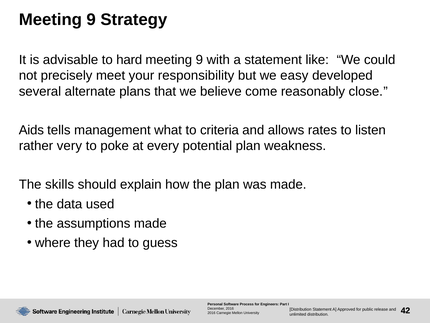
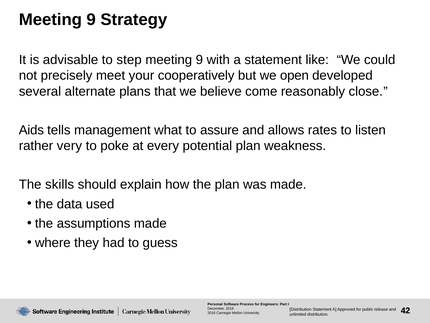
hard: hard -> step (129, 60)
responsibility: responsibility -> cooperatively (196, 75)
easy: easy -> open (294, 75)
criteria: criteria -> assure (219, 130)
